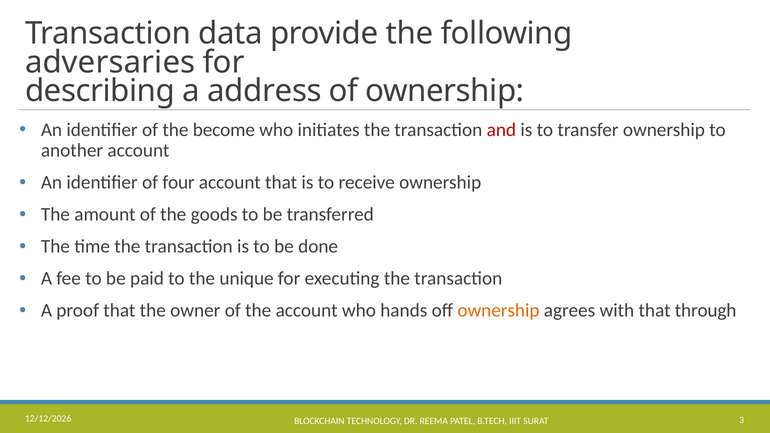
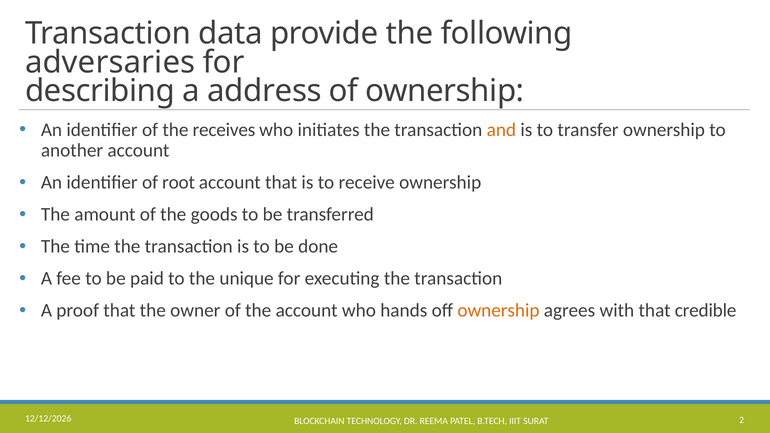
become: become -> receives (224, 130)
and colour: red -> orange (501, 130)
four: four -> root (179, 183)
through: through -> credible (706, 311)
3: 3 -> 2 (742, 420)
